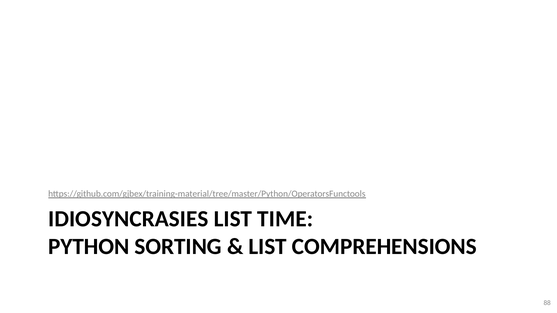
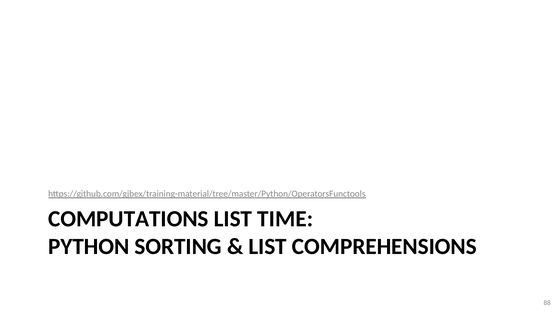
IDIOSYNCRASIES: IDIOSYNCRASIES -> COMPUTATIONS (128, 219)
